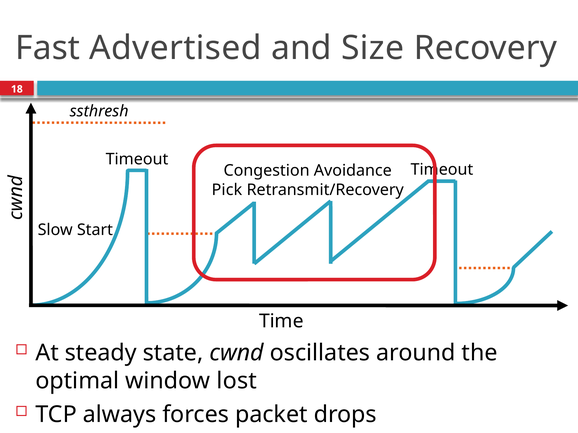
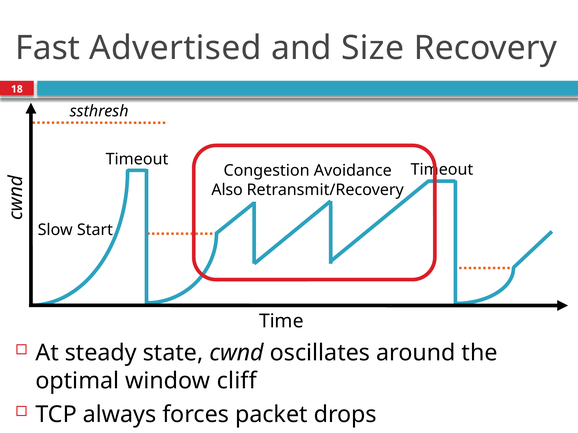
Pick: Pick -> Also (227, 190)
lost: lost -> cliff (237, 381)
